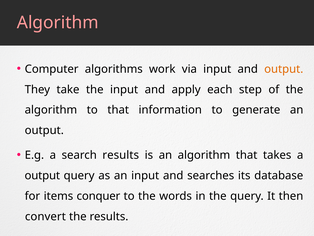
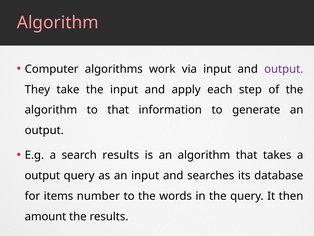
output colour: orange -> purple (284, 69)
conquer: conquer -> number (98, 196)
convert: convert -> amount (45, 216)
